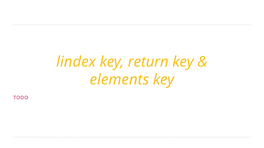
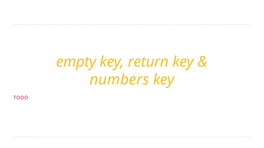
lindex: lindex -> empty (76, 62)
elements: elements -> numbers (119, 80)
